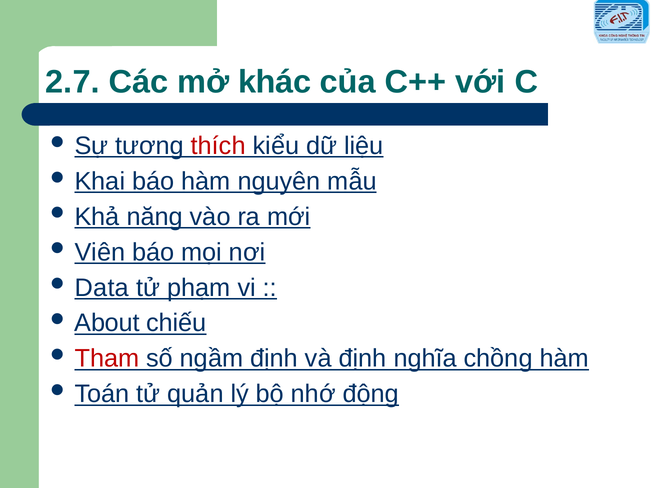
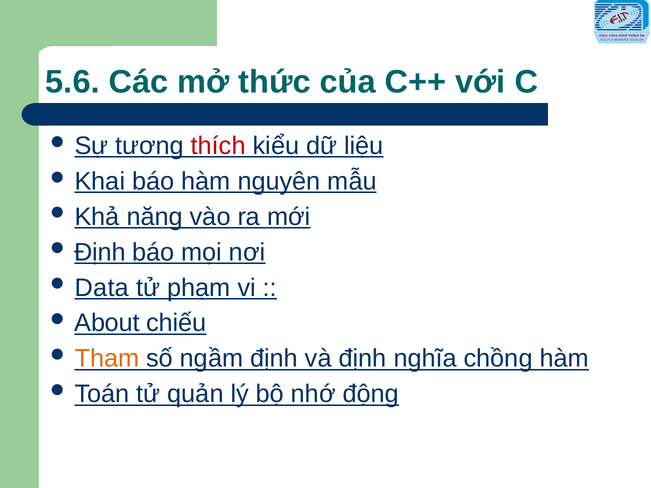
2.7: 2.7 -> 5.6 (73, 82)
khác: khác -> thức (275, 82)
Viên: Viên -> Định (100, 252)
Tham colour: red -> orange (107, 359)
